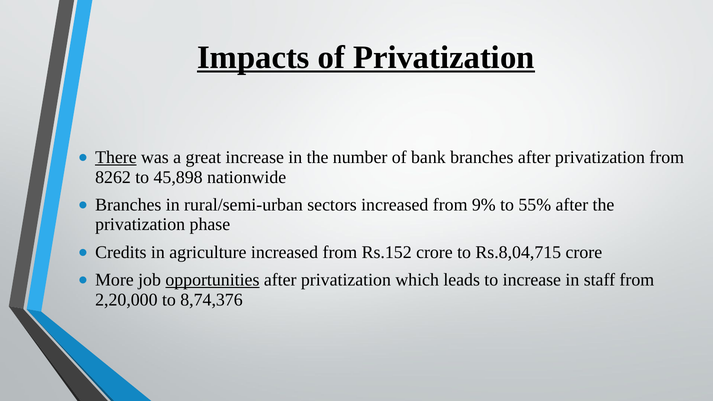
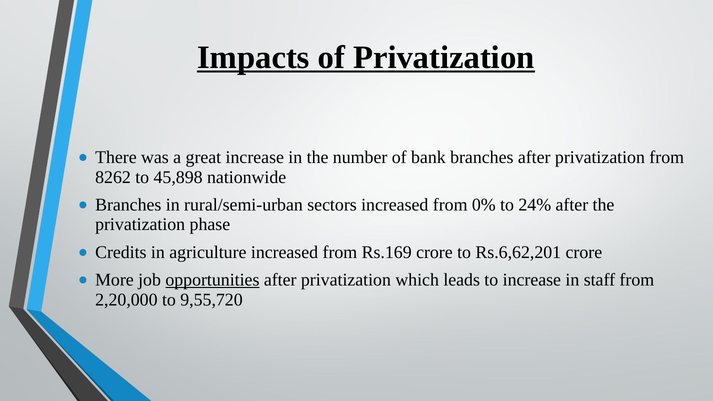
There underline: present -> none (116, 157)
9%: 9% -> 0% (484, 205)
55%: 55% -> 24% (535, 205)
Rs.152: Rs.152 -> Rs.169 (387, 252)
Rs.8,04,715: Rs.8,04,715 -> Rs.6,62,201 (518, 252)
8,74,376: 8,74,376 -> 9,55,720 (212, 300)
